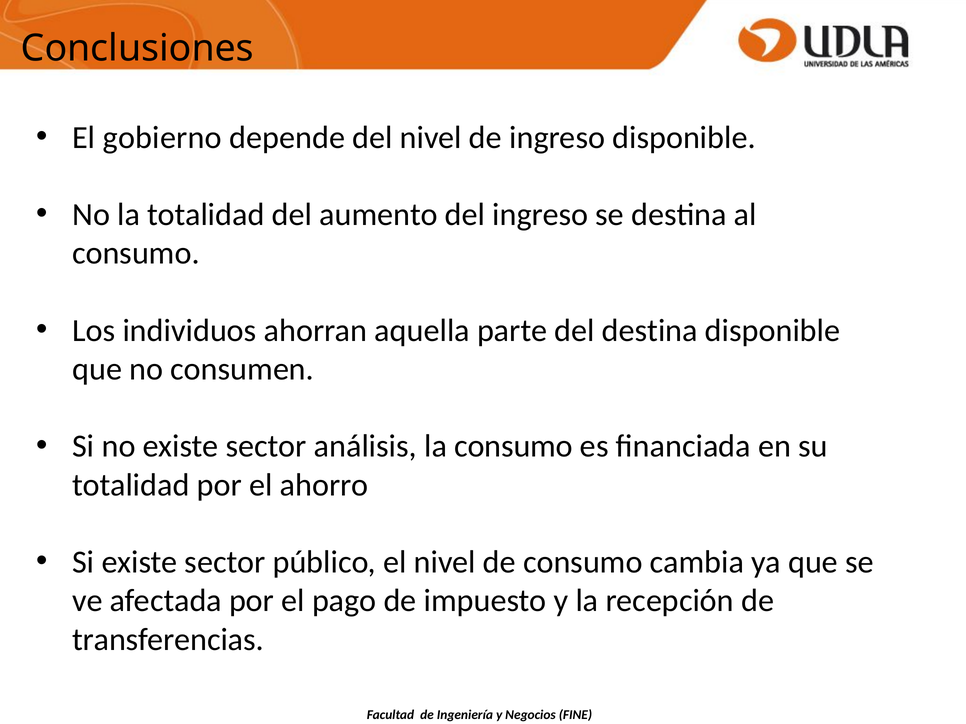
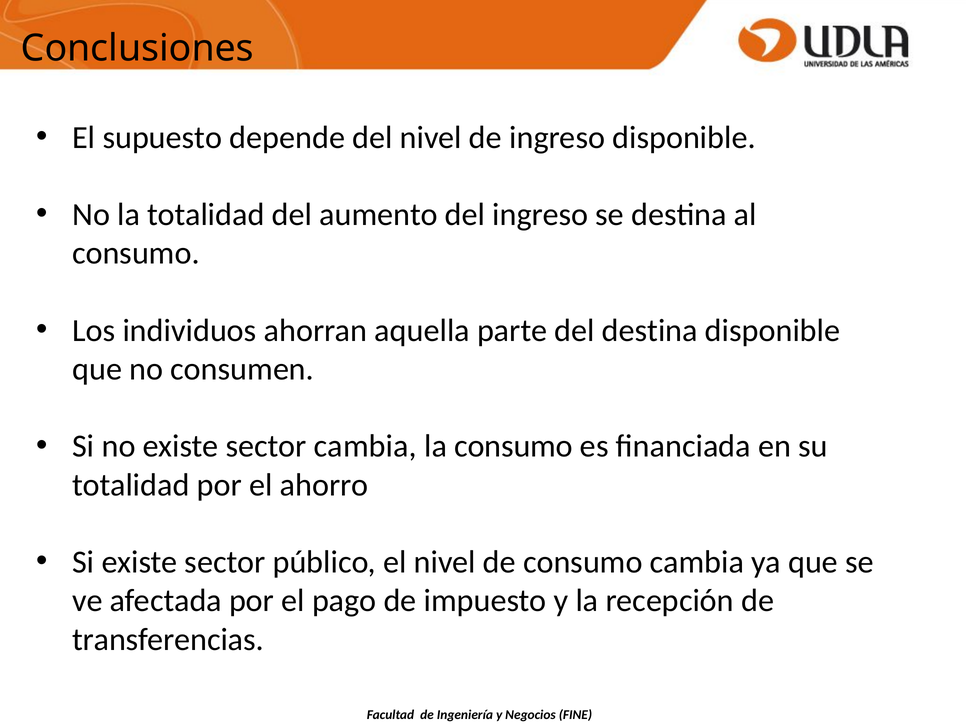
gobierno: gobierno -> supuesto (162, 138)
sector análisis: análisis -> cambia (365, 447)
